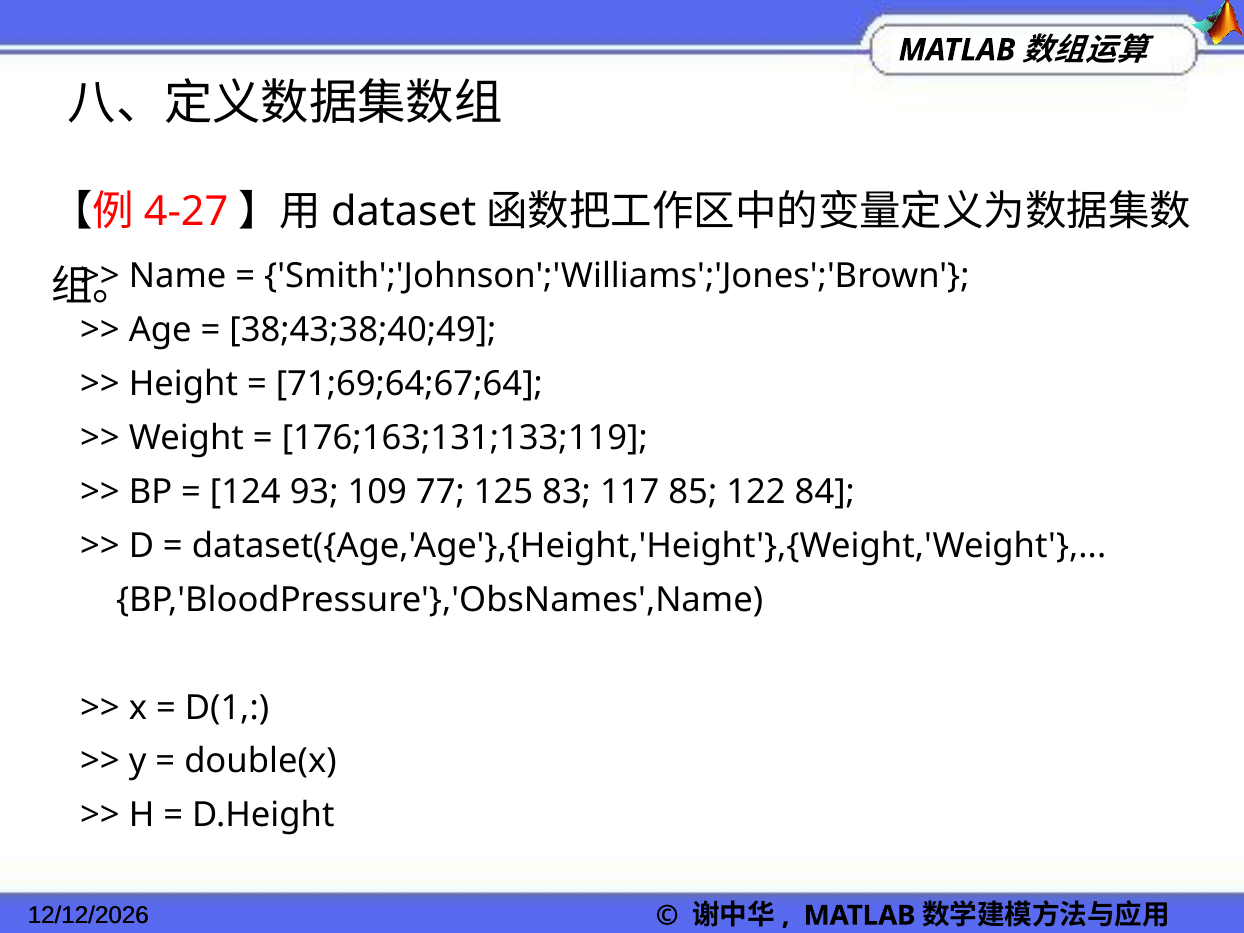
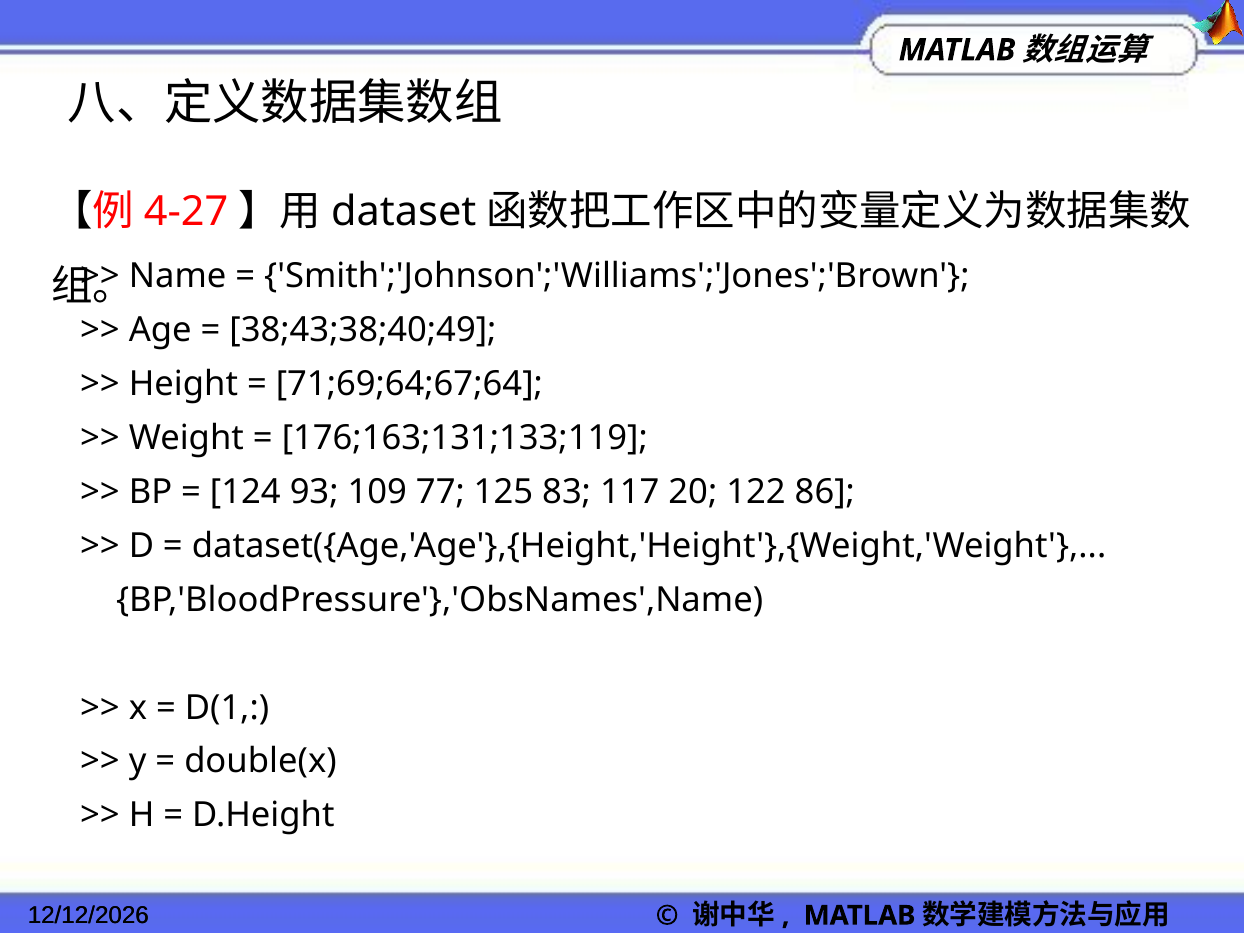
85: 85 -> 20 (693, 492)
84: 84 -> 86 (825, 492)
